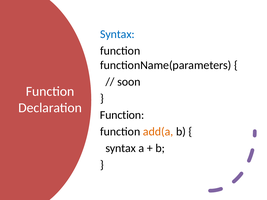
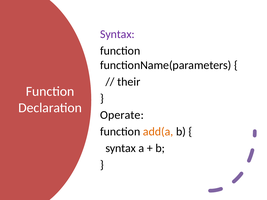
Syntax colour: blue -> purple (117, 34)
soon: soon -> their (129, 82)
Function: Function -> Operate (122, 115)
